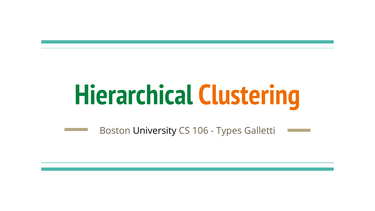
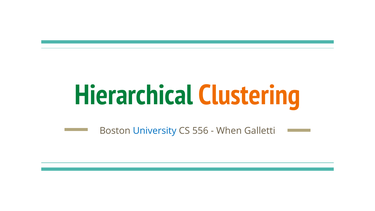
University colour: black -> blue (155, 131)
106: 106 -> 556 (200, 131)
Types: Types -> When (229, 131)
